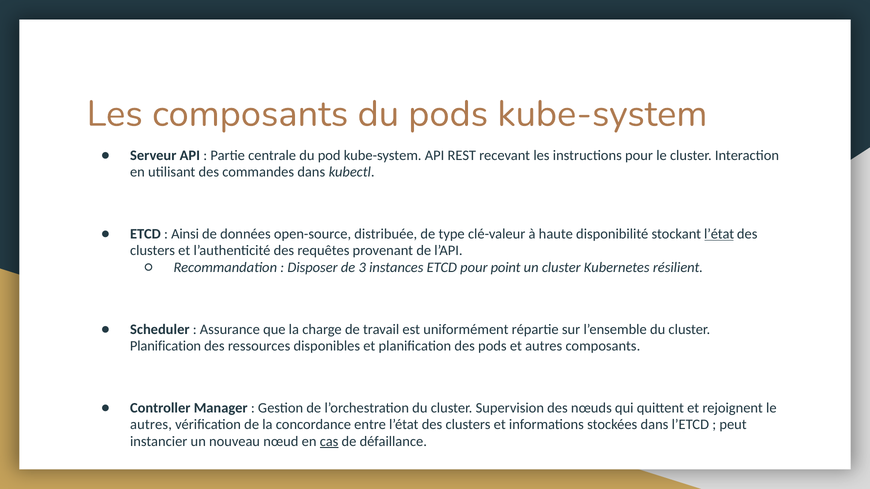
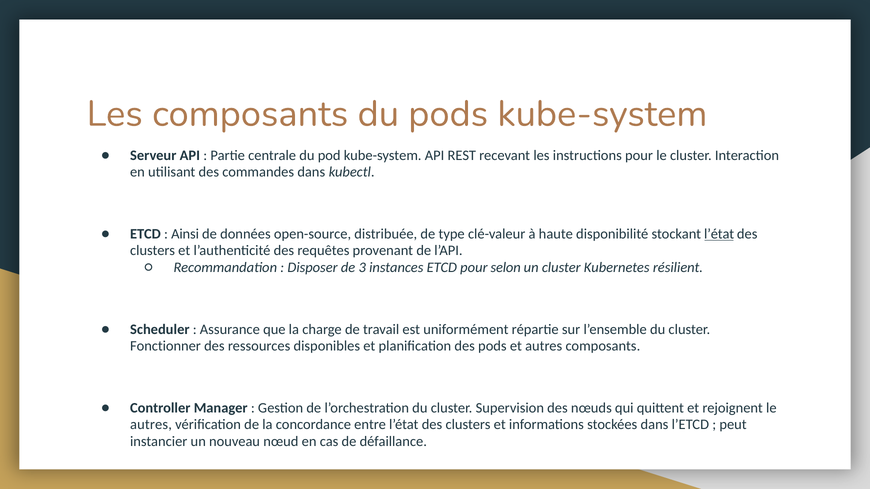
point: point -> selon (506, 267)
Planification: Planification -> Fonctionner (165, 346)
cas underline: present -> none (329, 442)
